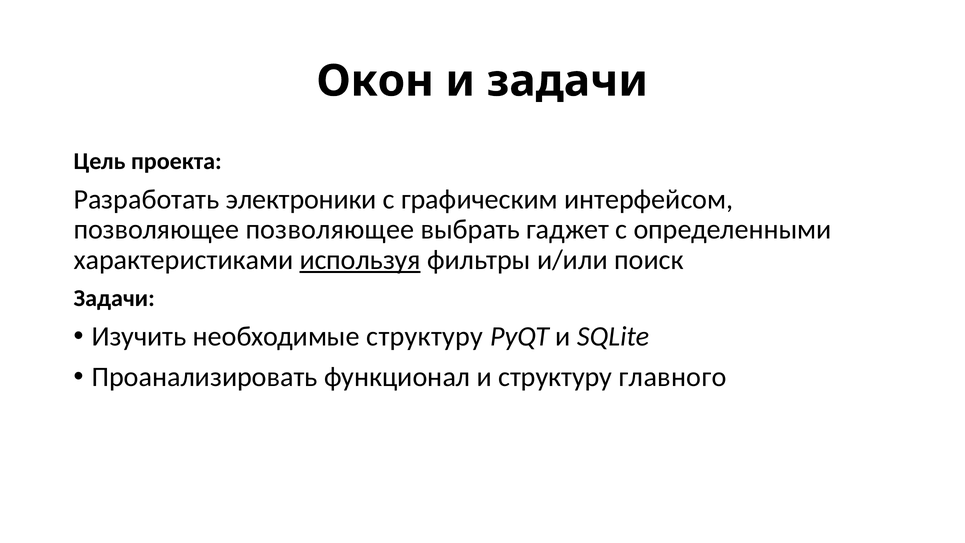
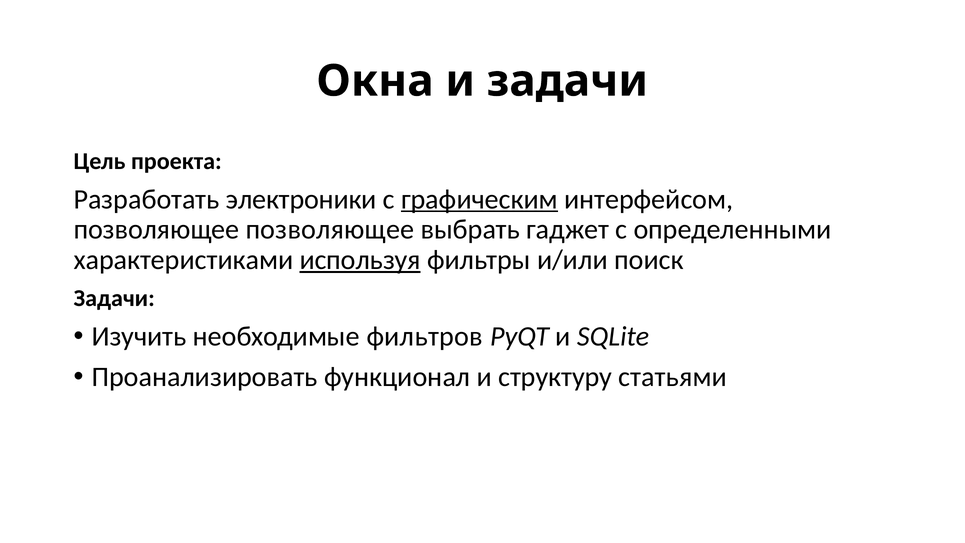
Окон: Окон -> Окна (375, 81)
графическим underline: none -> present (479, 199)
необходимые структуру: структуру -> фильтров (425, 336)
главного: главного -> статьями (673, 377)
